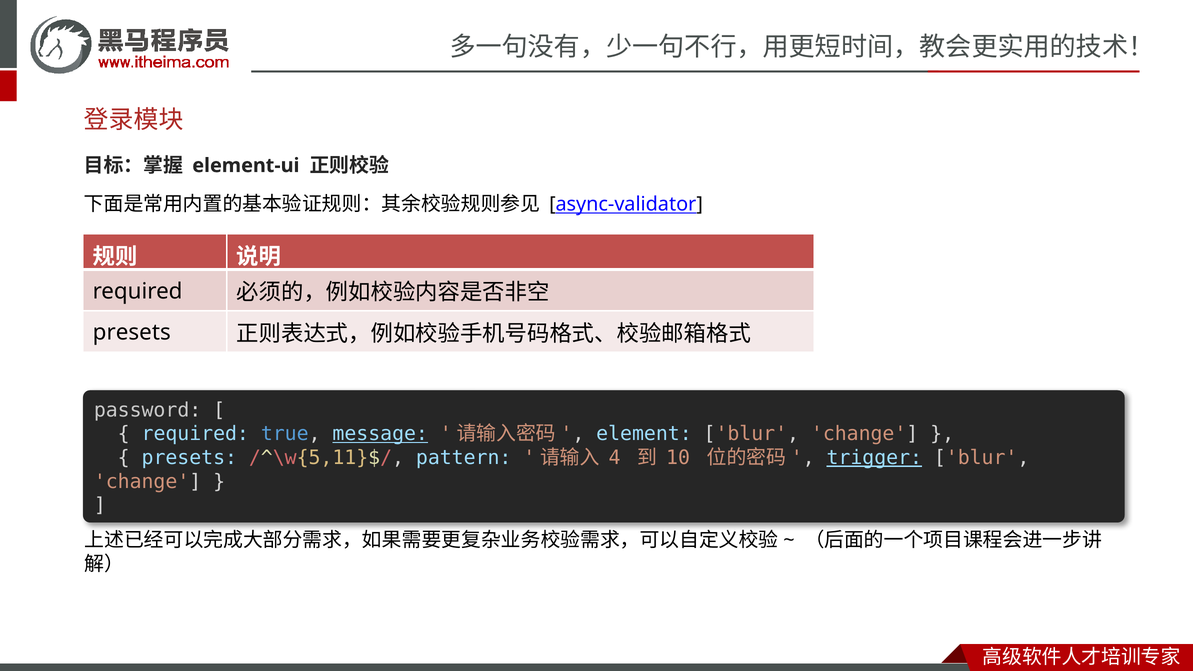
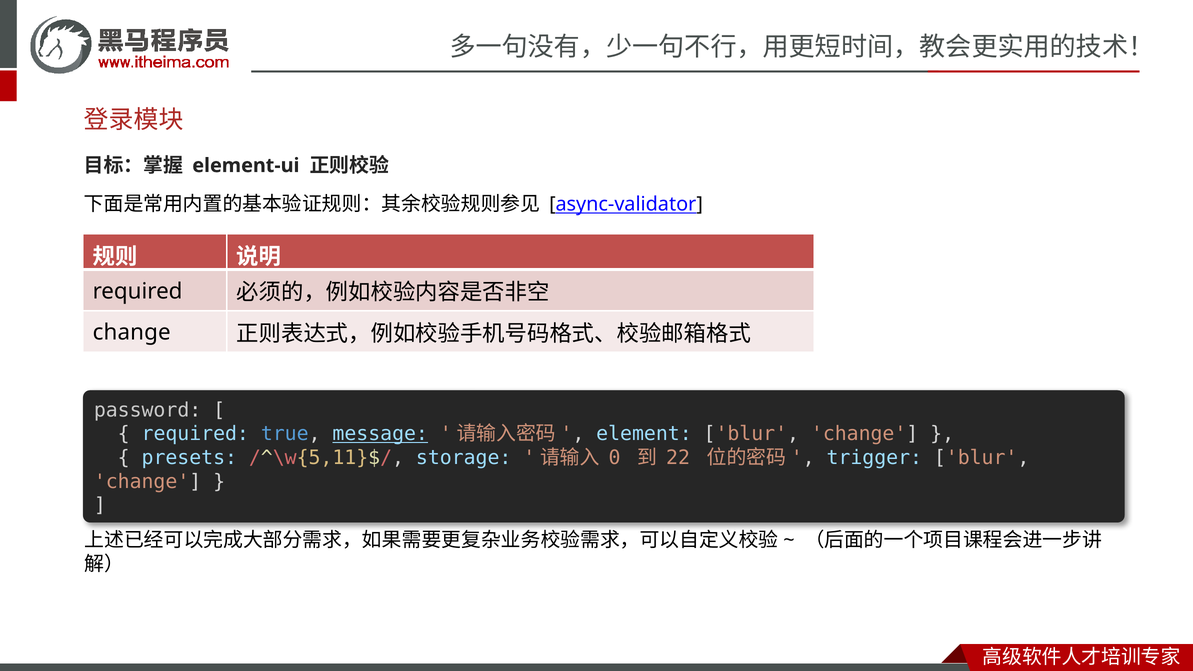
presets: presets -> change (132, 333)
pattern: pattern -> storage (464, 458)
4: 4 -> 0 (615, 458)
10: 10 -> 22 (678, 458)
trigger underline: present -> none (874, 458)
